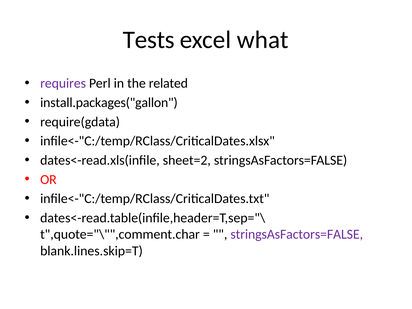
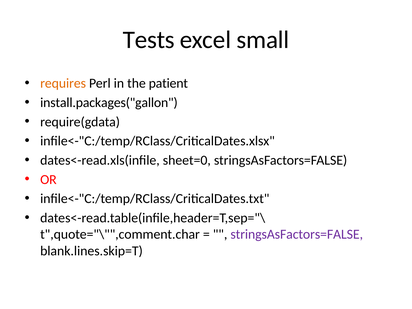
what: what -> small (263, 40)
requires colour: purple -> orange (63, 83)
related: related -> patient (168, 83)
sheet=2: sheet=2 -> sheet=0 (187, 160)
